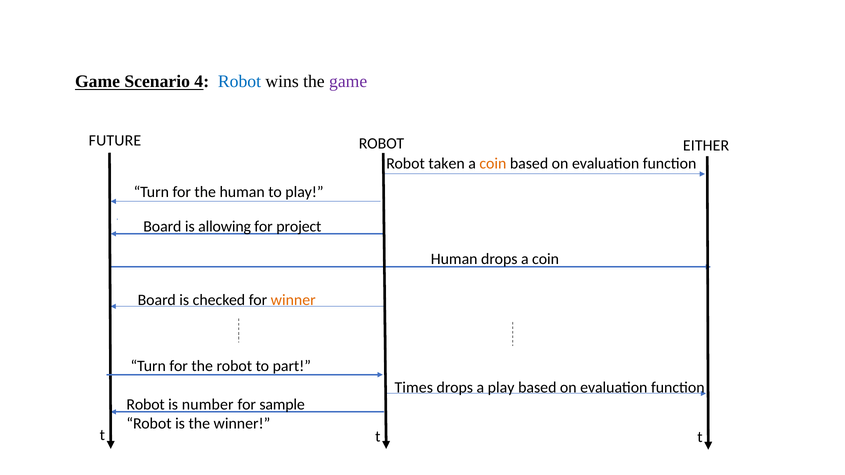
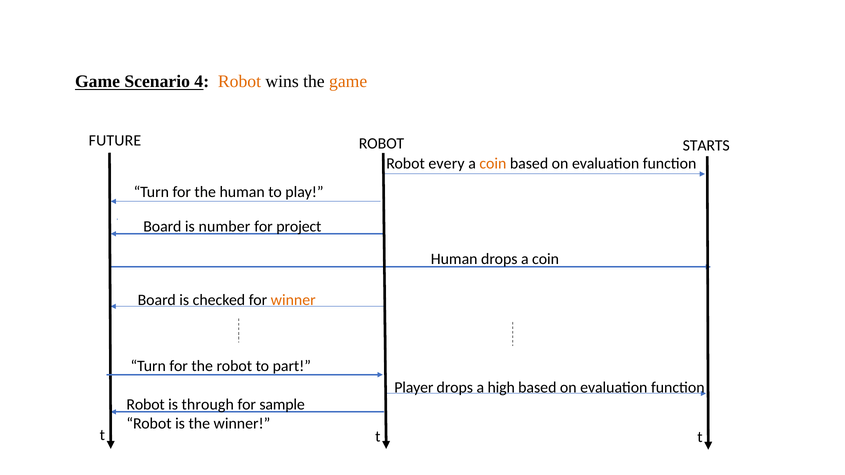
Robot colour: blue -> orange (239, 82)
game colour: purple -> orange (348, 82)
EITHER: EITHER -> STARTS (706, 146)
taken: taken -> every (446, 164)
allowing: allowing -> number (224, 226)
Times: Times -> Player (414, 388)
a play: play -> high (501, 388)
number: number -> through (208, 405)
